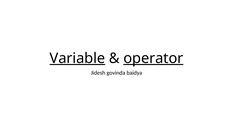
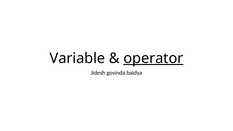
Variable underline: present -> none (77, 58)
